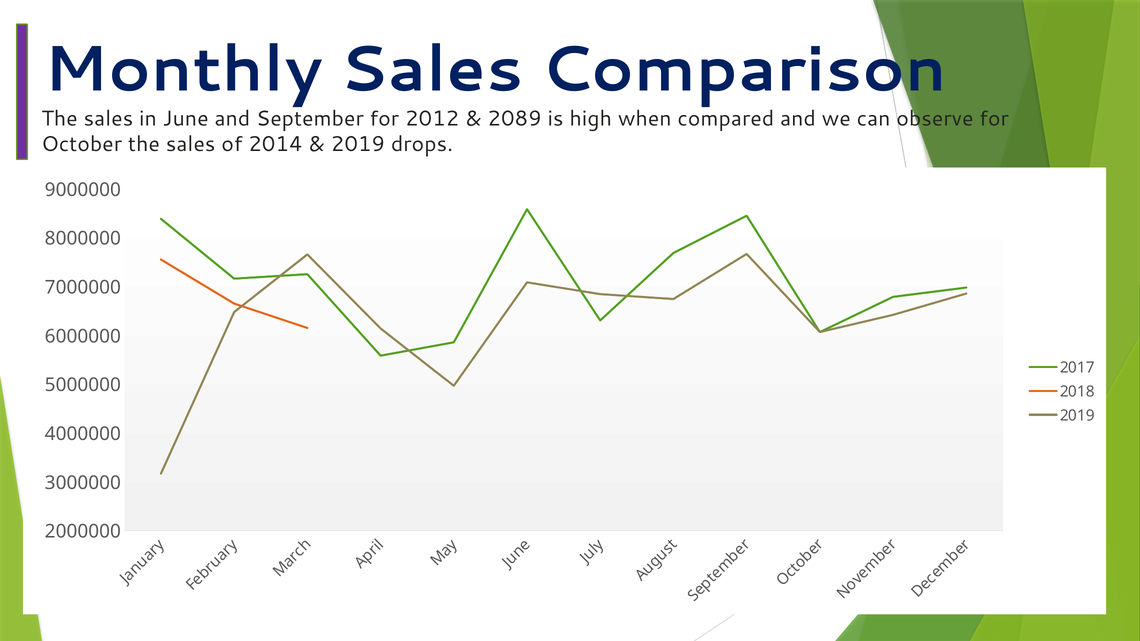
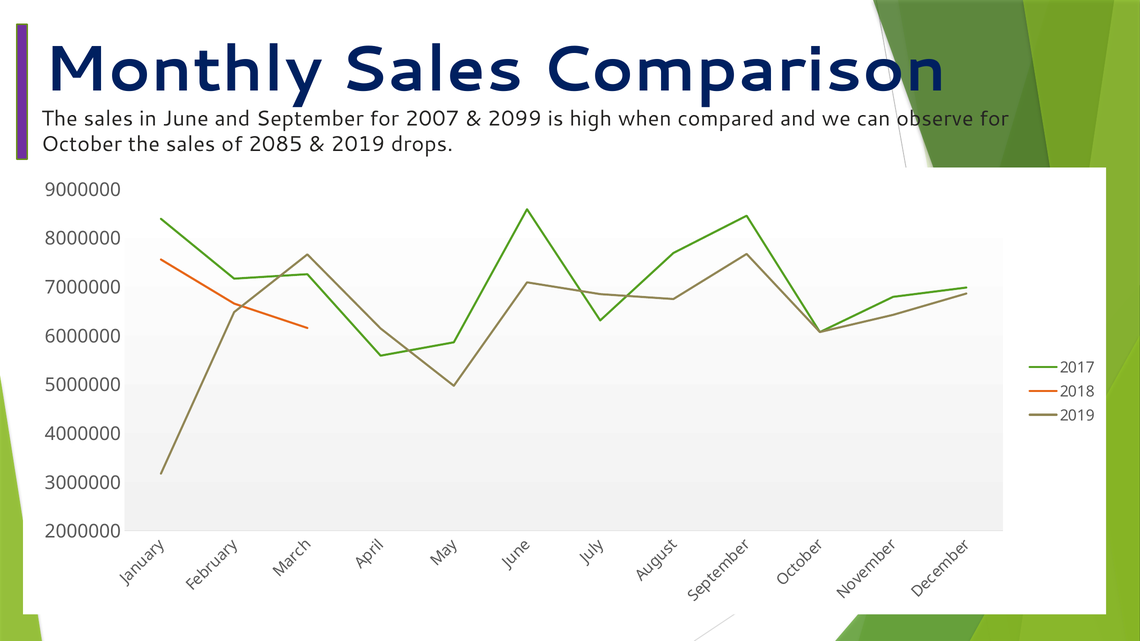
2012: 2012 -> 2007 (432, 119)
2089: 2089 -> 2099 (515, 119)
2014: 2014 -> 2085 (275, 144)
